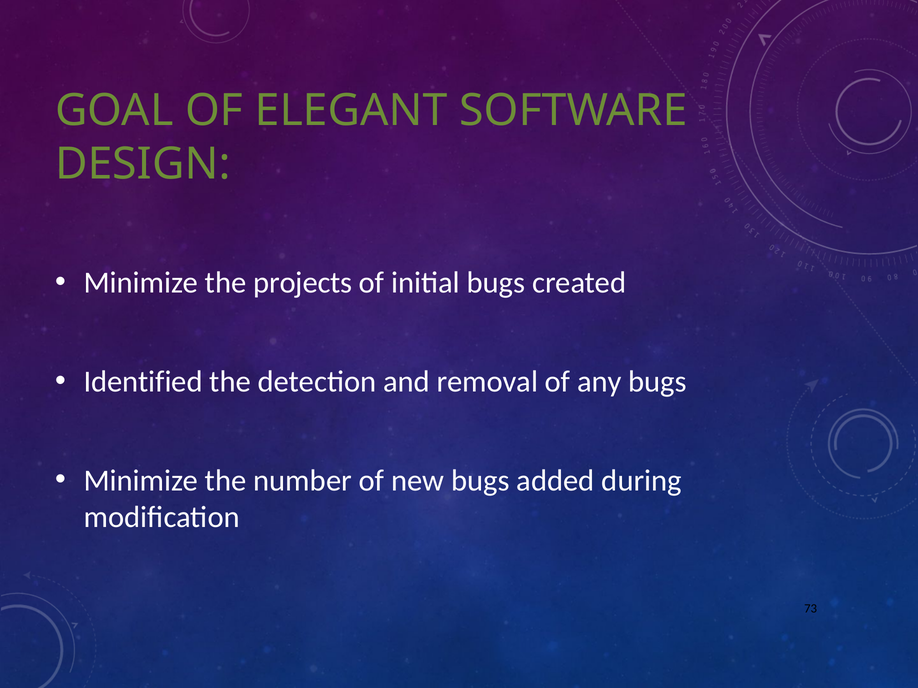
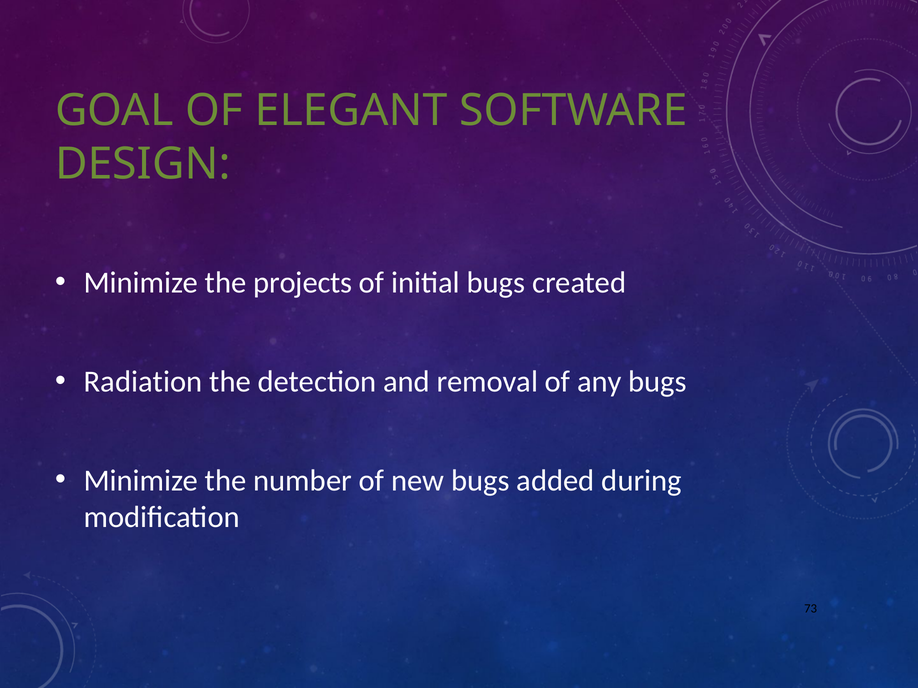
Identified: Identified -> Radiation (143, 382)
